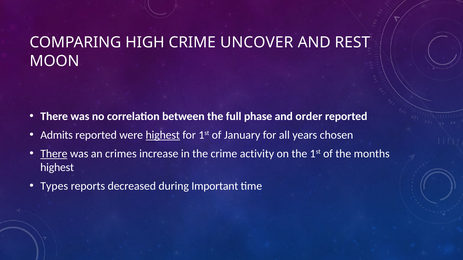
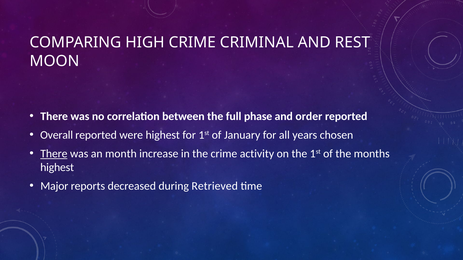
UNCOVER: UNCOVER -> CRIMINAL (257, 43)
Admits: Admits -> Overall (57, 135)
highest underline: present -> none (163, 135)
crimes: crimes -> month (121, 154)
Types: Types -> Major (54, 186)
Important: Important -> Retrieved (215, 186)
